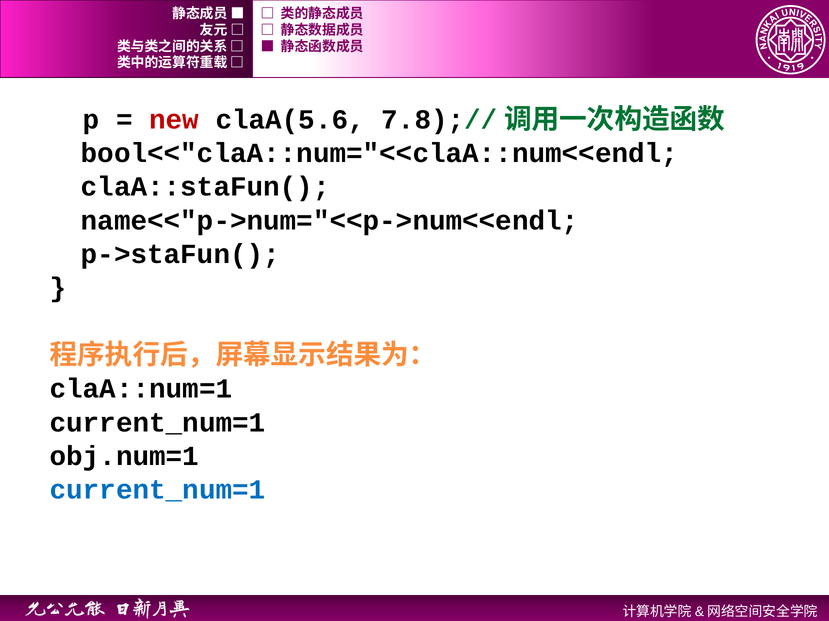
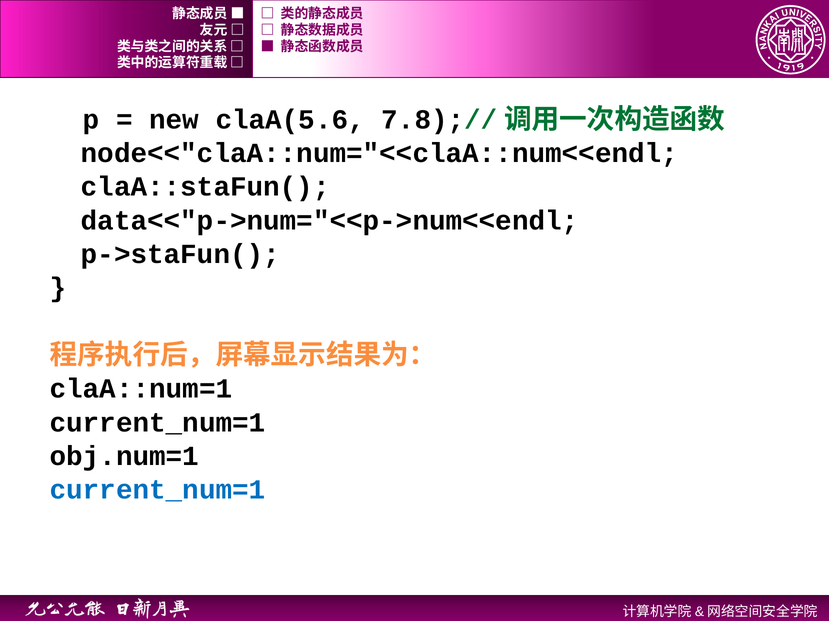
new colour: red -> black (174, 120)
bool<<"claA::num="<<claA::num<<endl: bool<<"claA::num="<<claA::num<<endl -> node<<"claA::num="<<claA::num<<endl (379, 153)
name<<"p->num="<<p->num<<endl: name<<"p->num="<<p->num<<endl -> data<<"p->num="<<p->num<<endl (330, 221)
